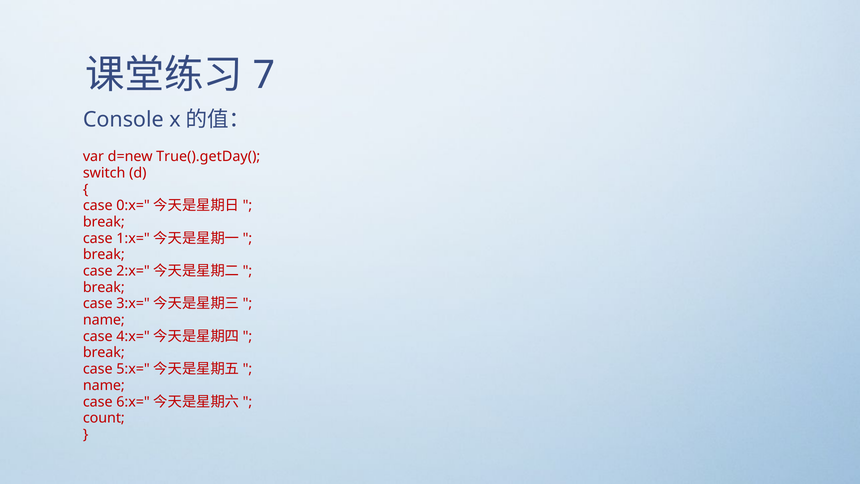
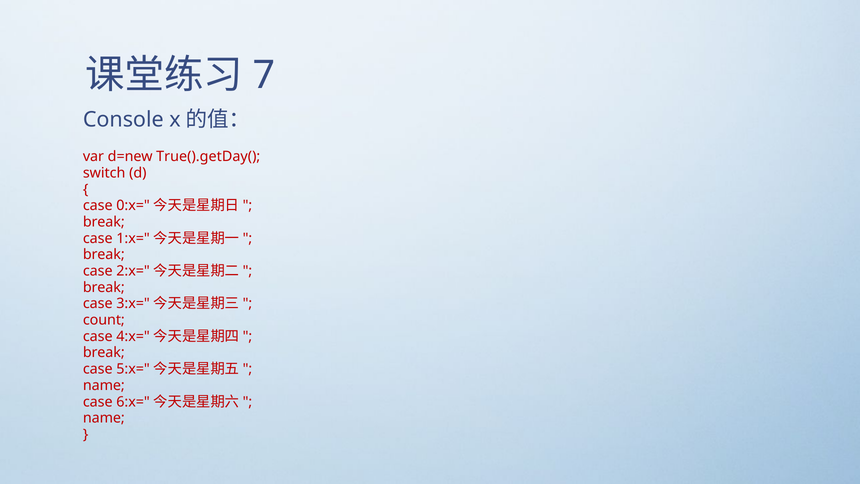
name: name -> count (104, 320)
count: count -> name (104, 418)
